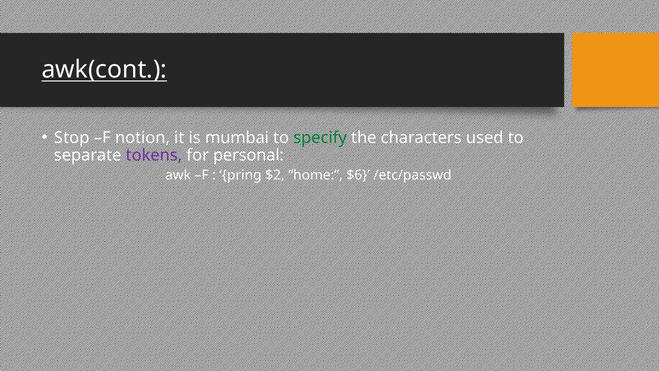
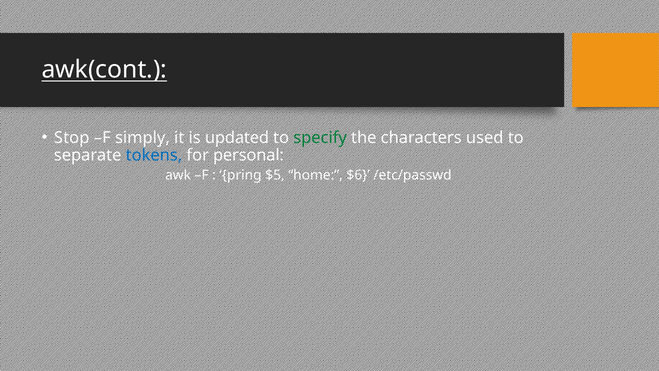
notion: notion -> simply (142, 138)
mumbai: mumbai -> updated (237, 138)
tokens colour: purple -> blue (154, 155)
$2: $2 -> $5 (275, 175)
